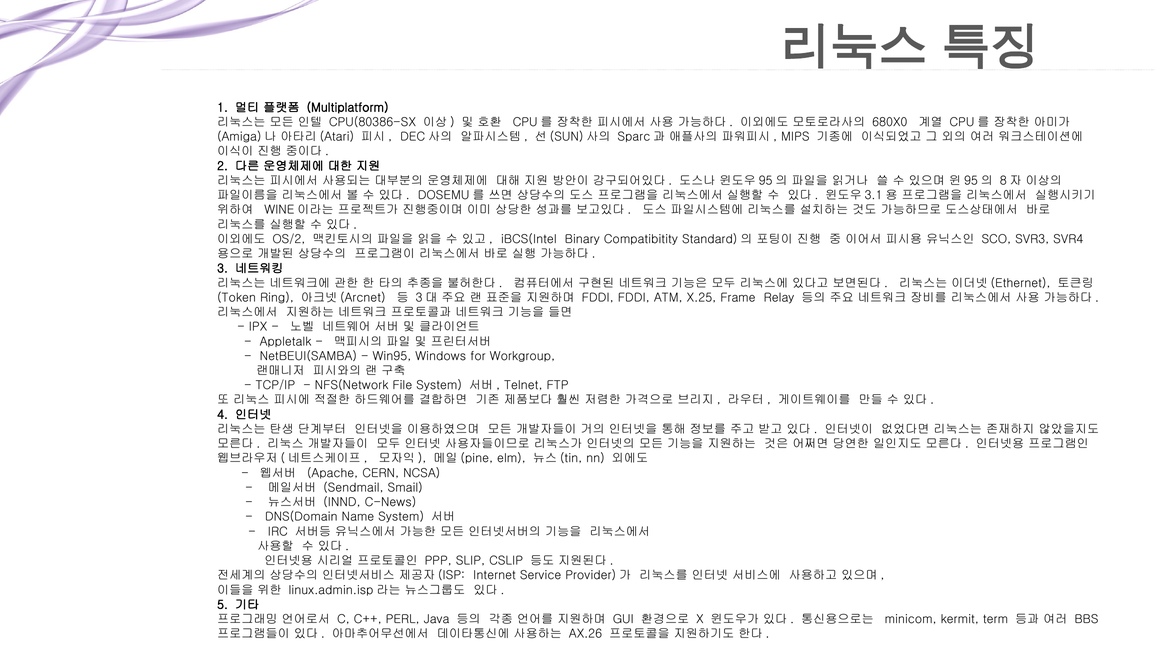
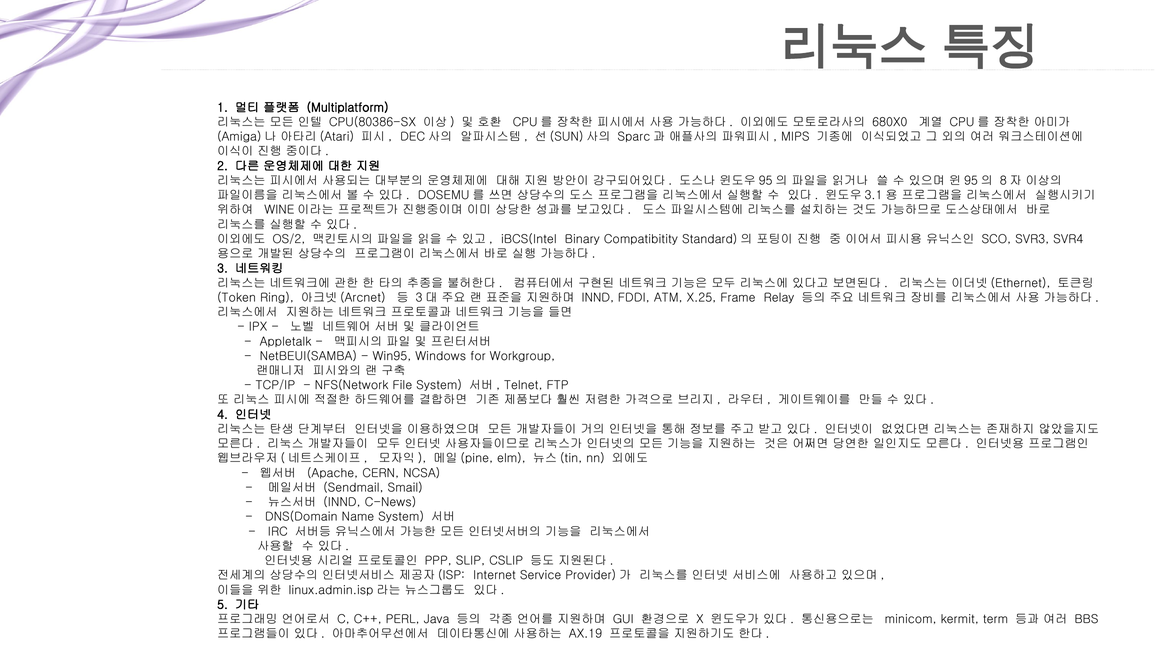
FDDI: FDDI -> INND (598, 298)
AX.26: AX.26 -> AX.19 (585, 634)
